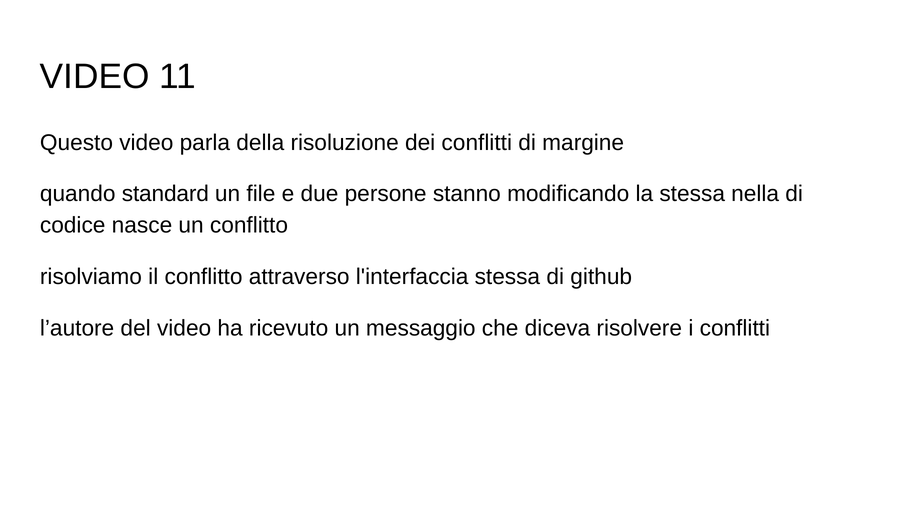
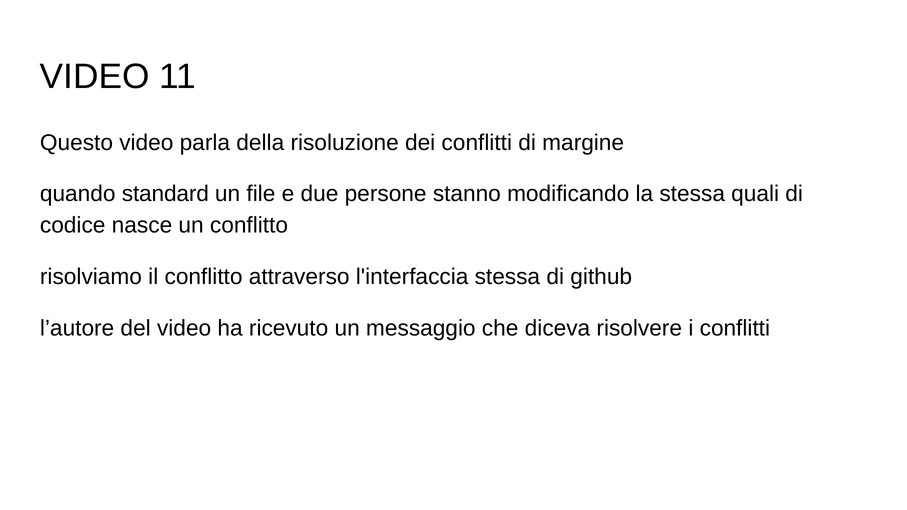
nella: nella -> quali (755, 194)
